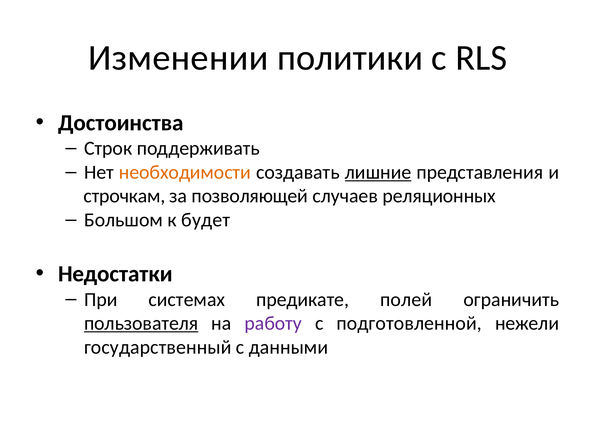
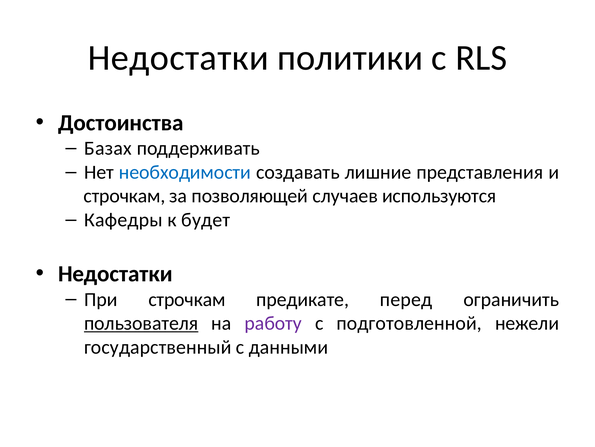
Изменении: Изменении -> Недостатки (178, 58)
Строк: Строк -> Базах (108, 148)
необходимости colour: orange -> blue (185, 172)
лишние underline: present -> none (378, 172)
реляционных: реляционных -> используются (439, 196)
Большом: Большом -> Кафедры (123, 220)
При системах: системах -> строчкам (187, 299)
полей: полей -> перед (406, 299)
